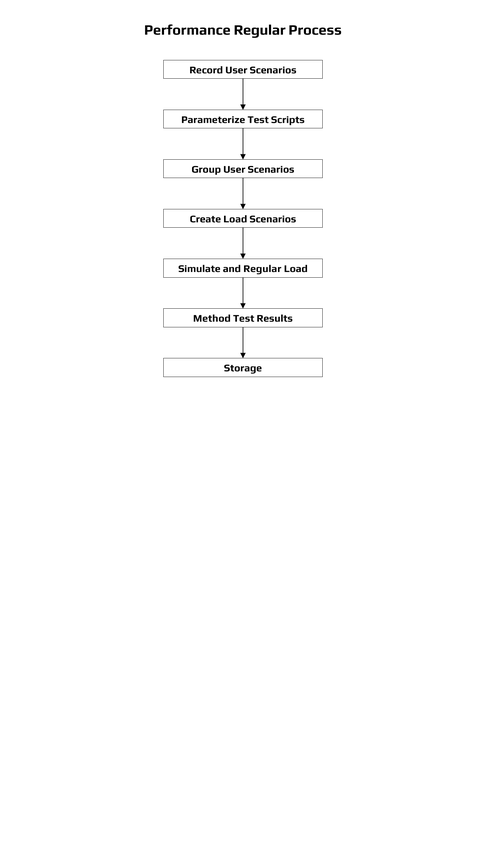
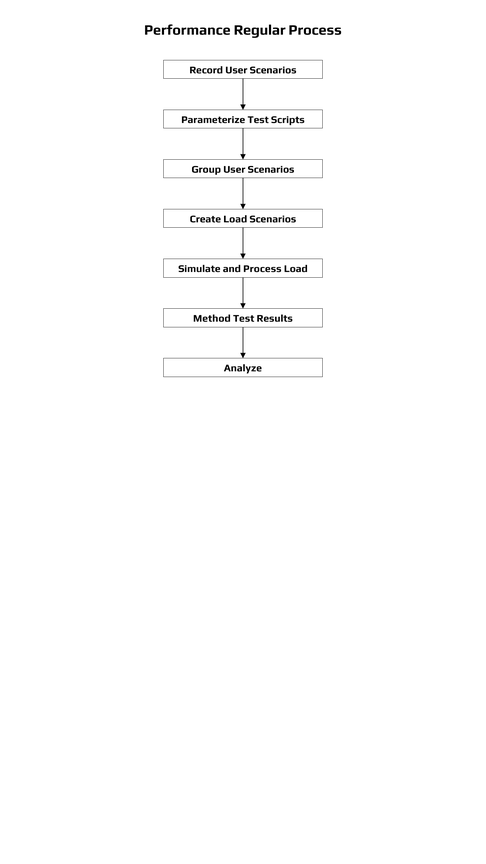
and Regular: Regular -> Process (262, 269)
Storage: Storage -> Analyze (243, 368)
